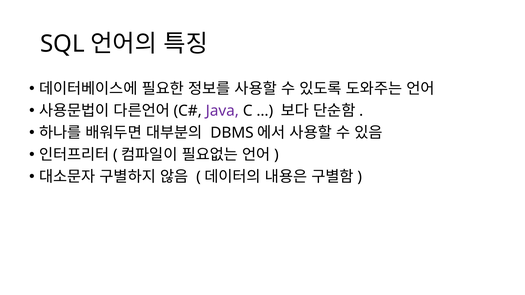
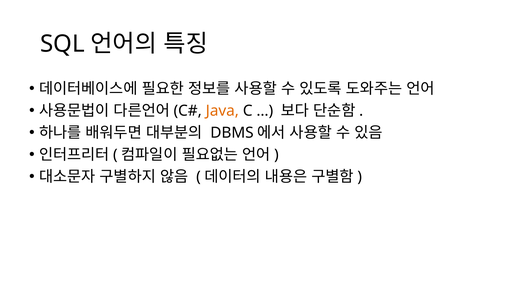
Java colour: purple -> orange (222, 111)
